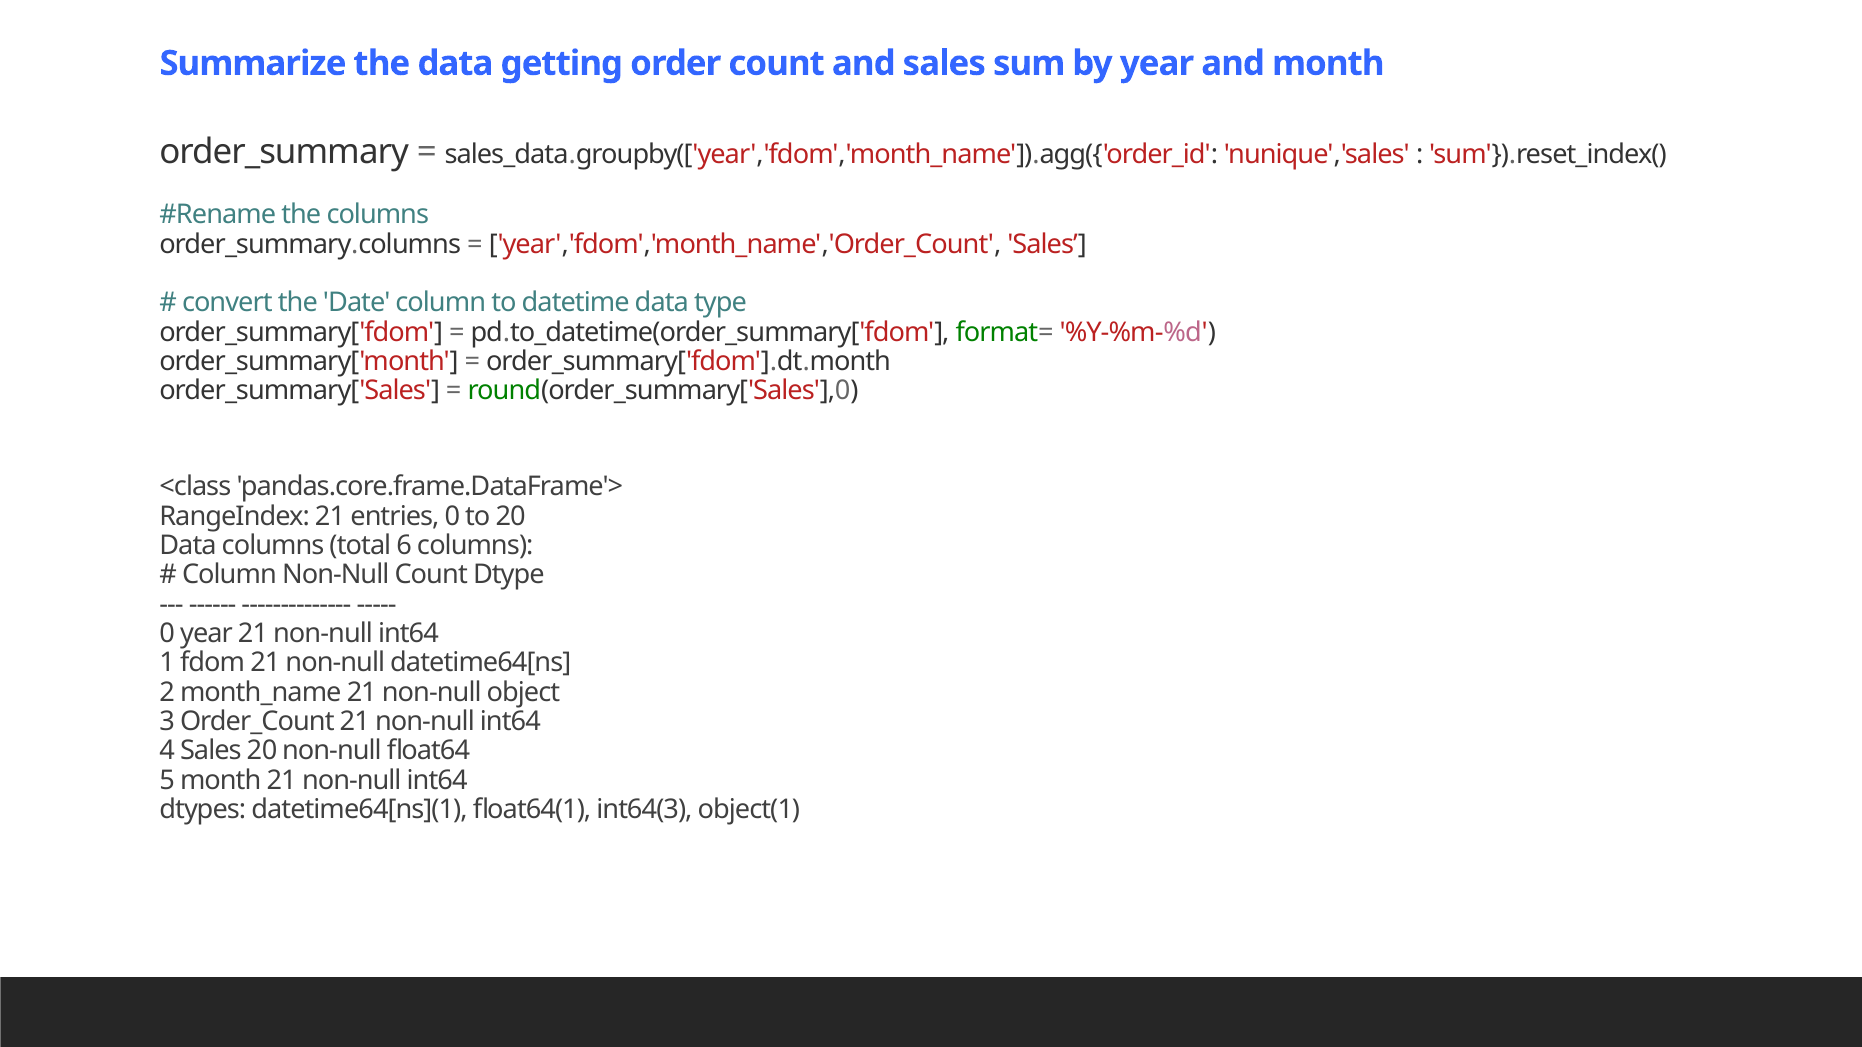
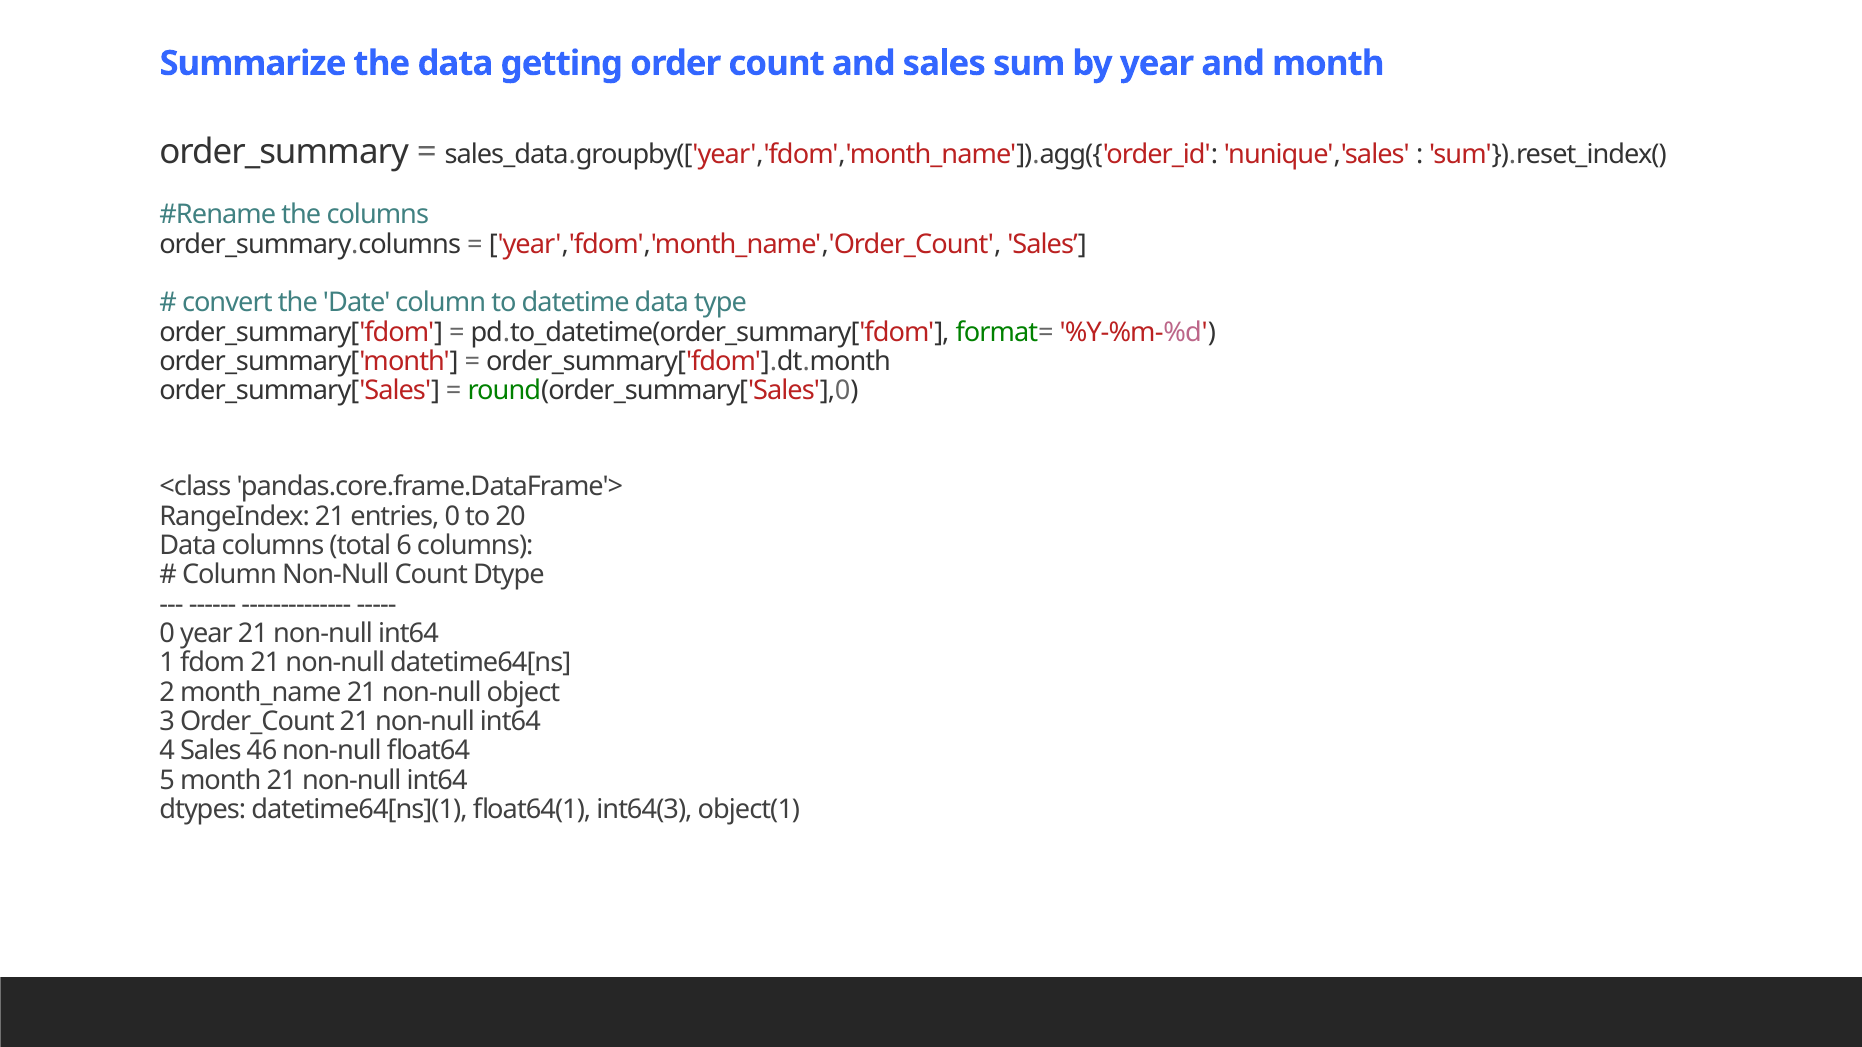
Sales 20: 20 -> 46 (262, 751)
